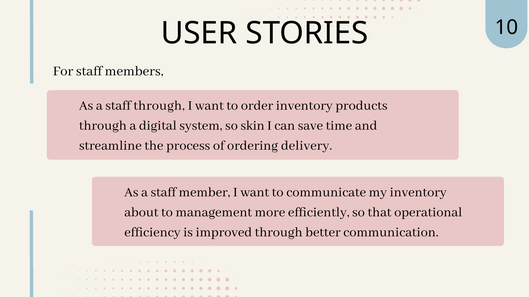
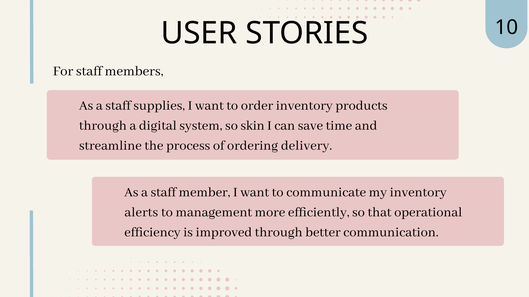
staff through: through -> supplies (159, 105)
about: about -> alerts (141, 212)
